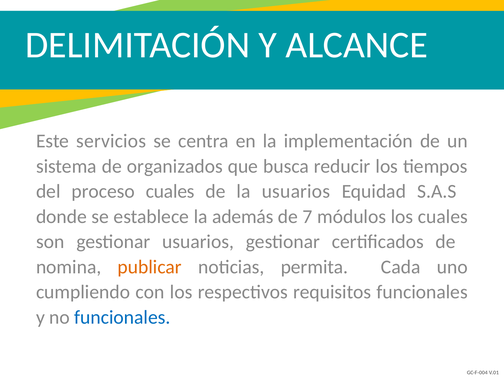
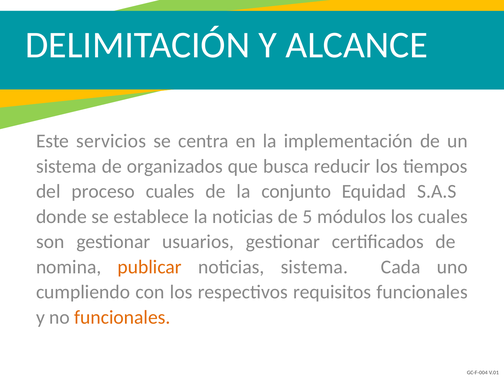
la usuarios: usuarios -> conjunto (296, 191)
la además: además -> noticias (243, 217)
7: 7 -> 5 (308, 217)
noticias permita: permita -> sistema (314, 267)
funcionales colour: blue -> orange (122, 317)
